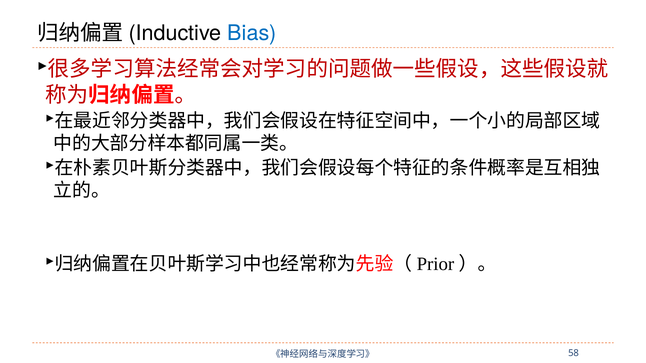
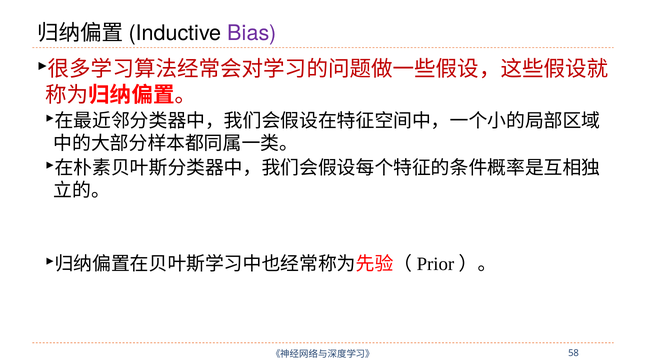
Bias colour: blue -> purple (252, 33)
